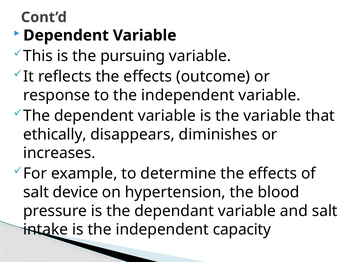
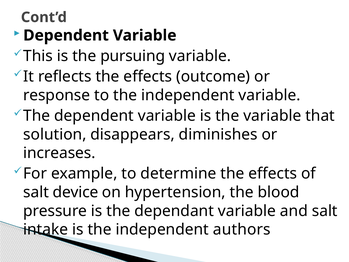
ethically: ethically -> solution (55, 134)
capacity: capacity -> authors (242, 229)
